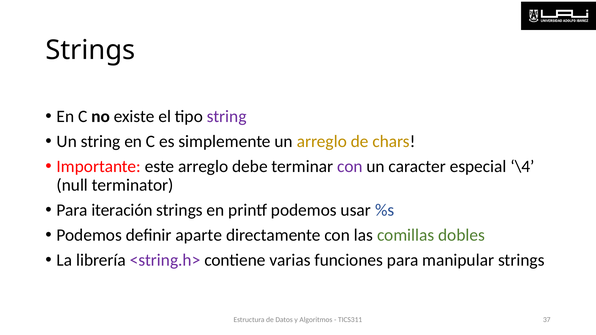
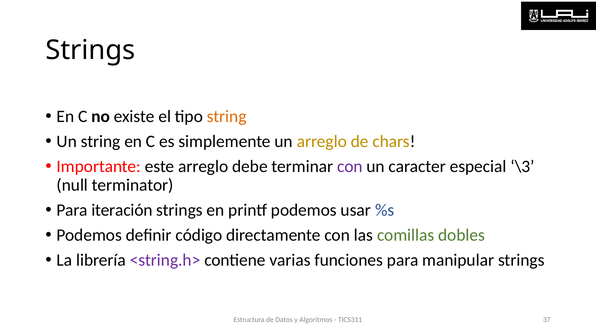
string colour: purple -> orange (227, 116)
\4: \4 -> \3 (523, 166)
aparte: aparte -> código (199, 235)
